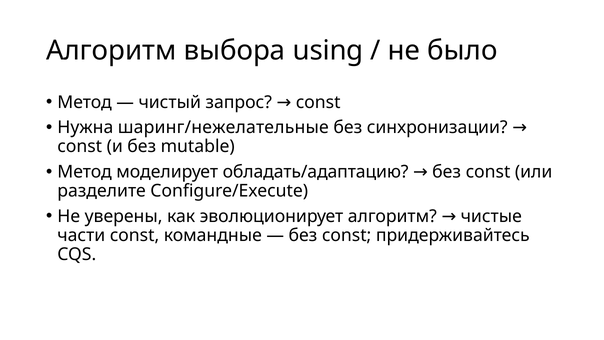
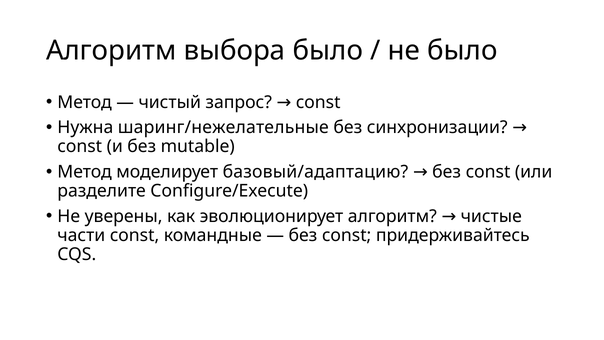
выбора using: using -> было (328, 51)
обладать/адаптацию: обладать/адаптацию -> базовый/адаптацию (315, 172)
